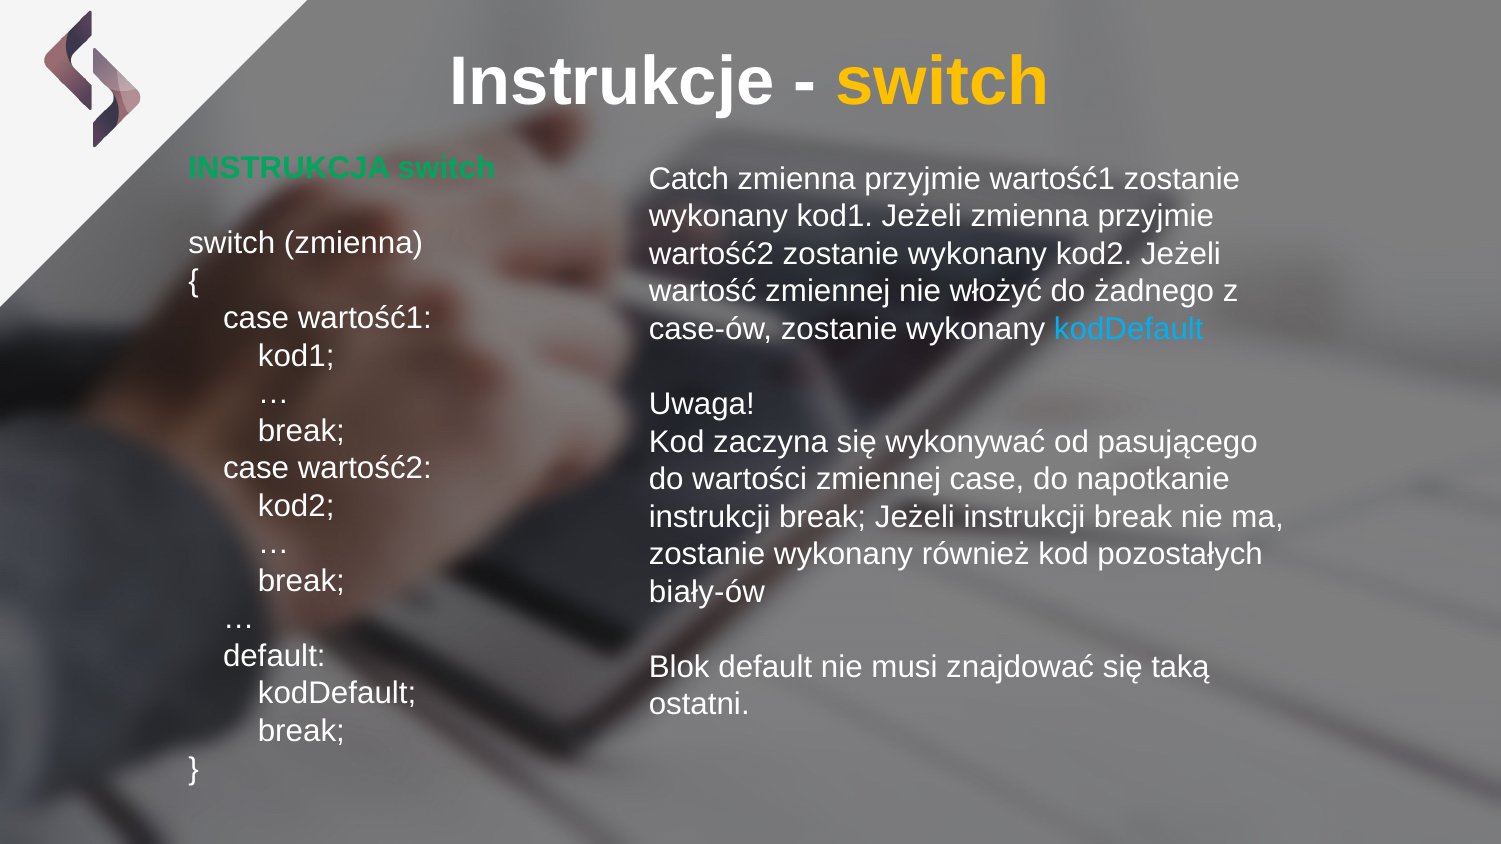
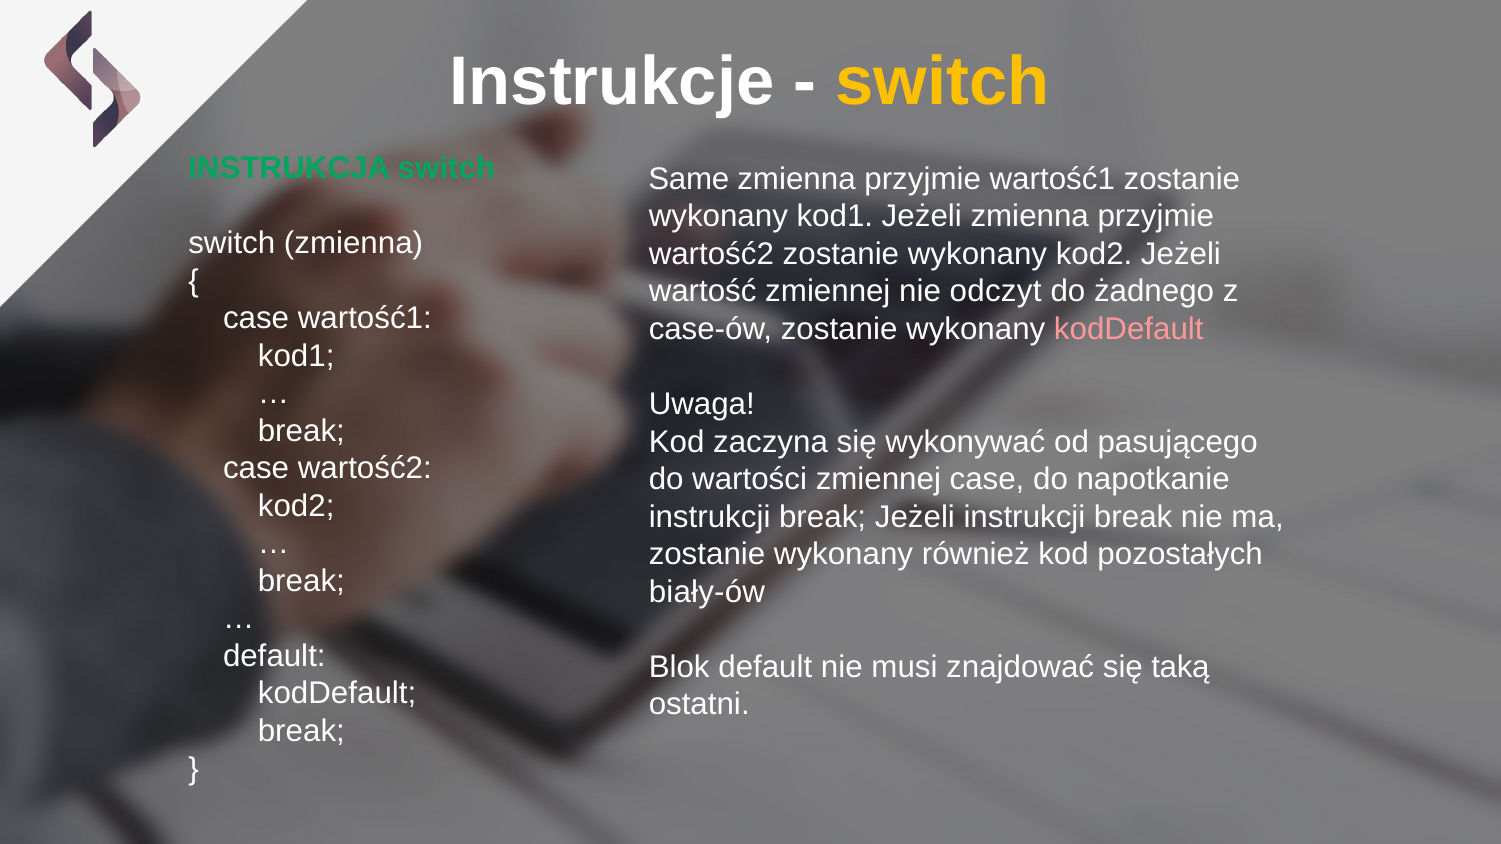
Catch: Catch -> Same (689, 179)
włożyć: włożyć -> odczyt (996, 292)
kodDefault colour: light blue -> pink (1129, 329)
